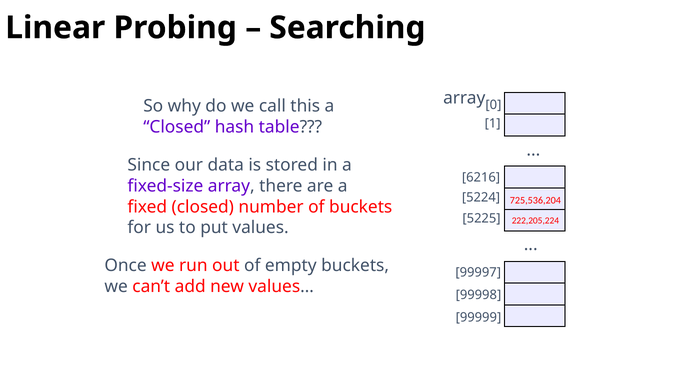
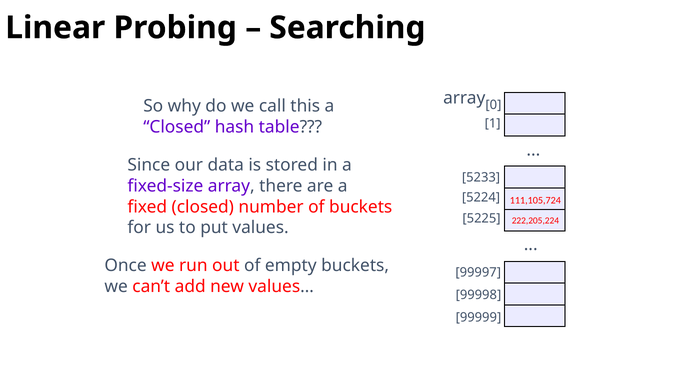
6216: 6216 -> 5233 (481, 177)
725,536,204: 725,536,204 -> 111,105,724 (535, 200)
